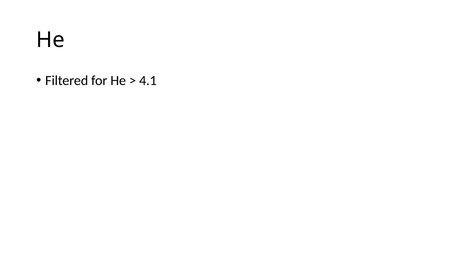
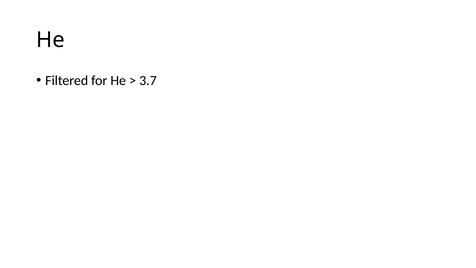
4.1: 4.1 -> 3.7 (148, 80)
